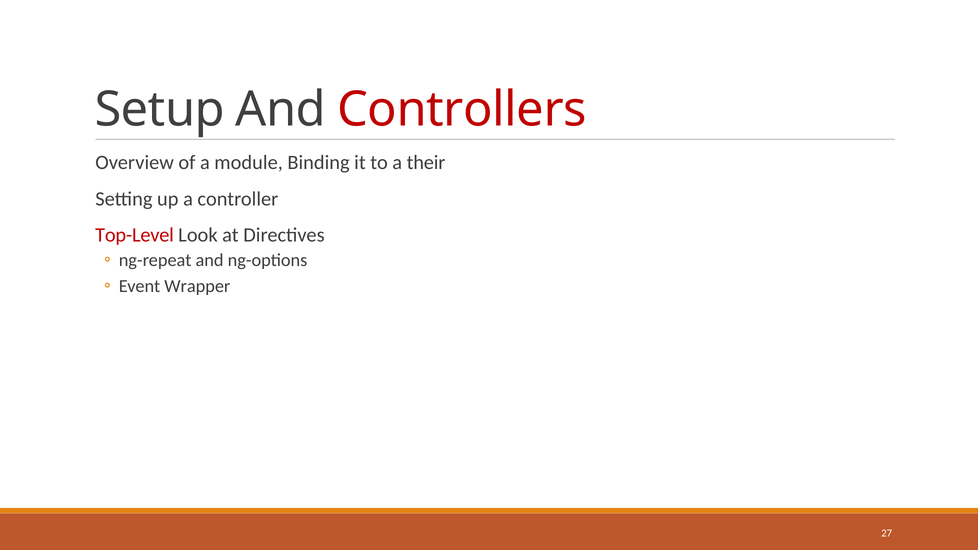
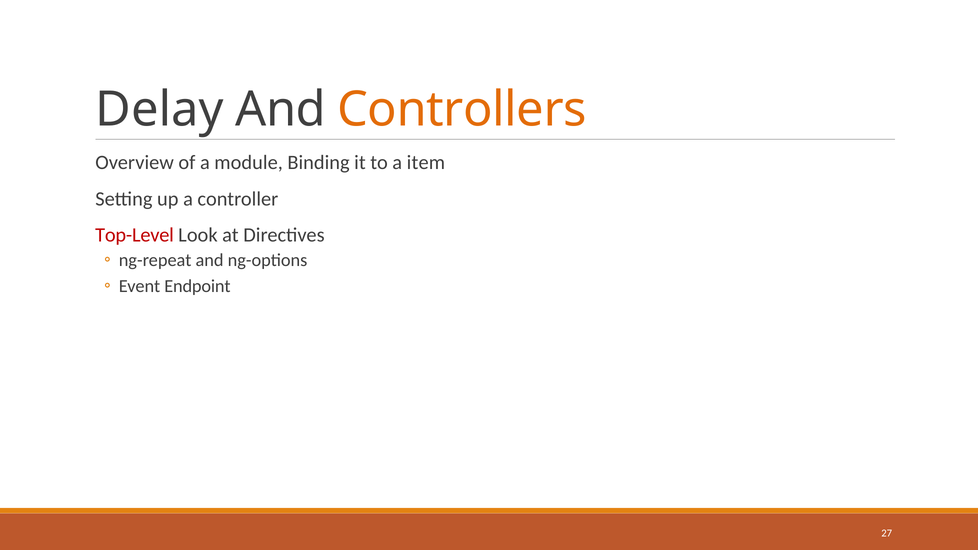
Setup: Setup -> Delay (159, 110)
Controllers colour: red -> orange (462, 110)
their: their -> item (426, 163)
Wrapper: Wrapper -> Endpoint (197, 286)
